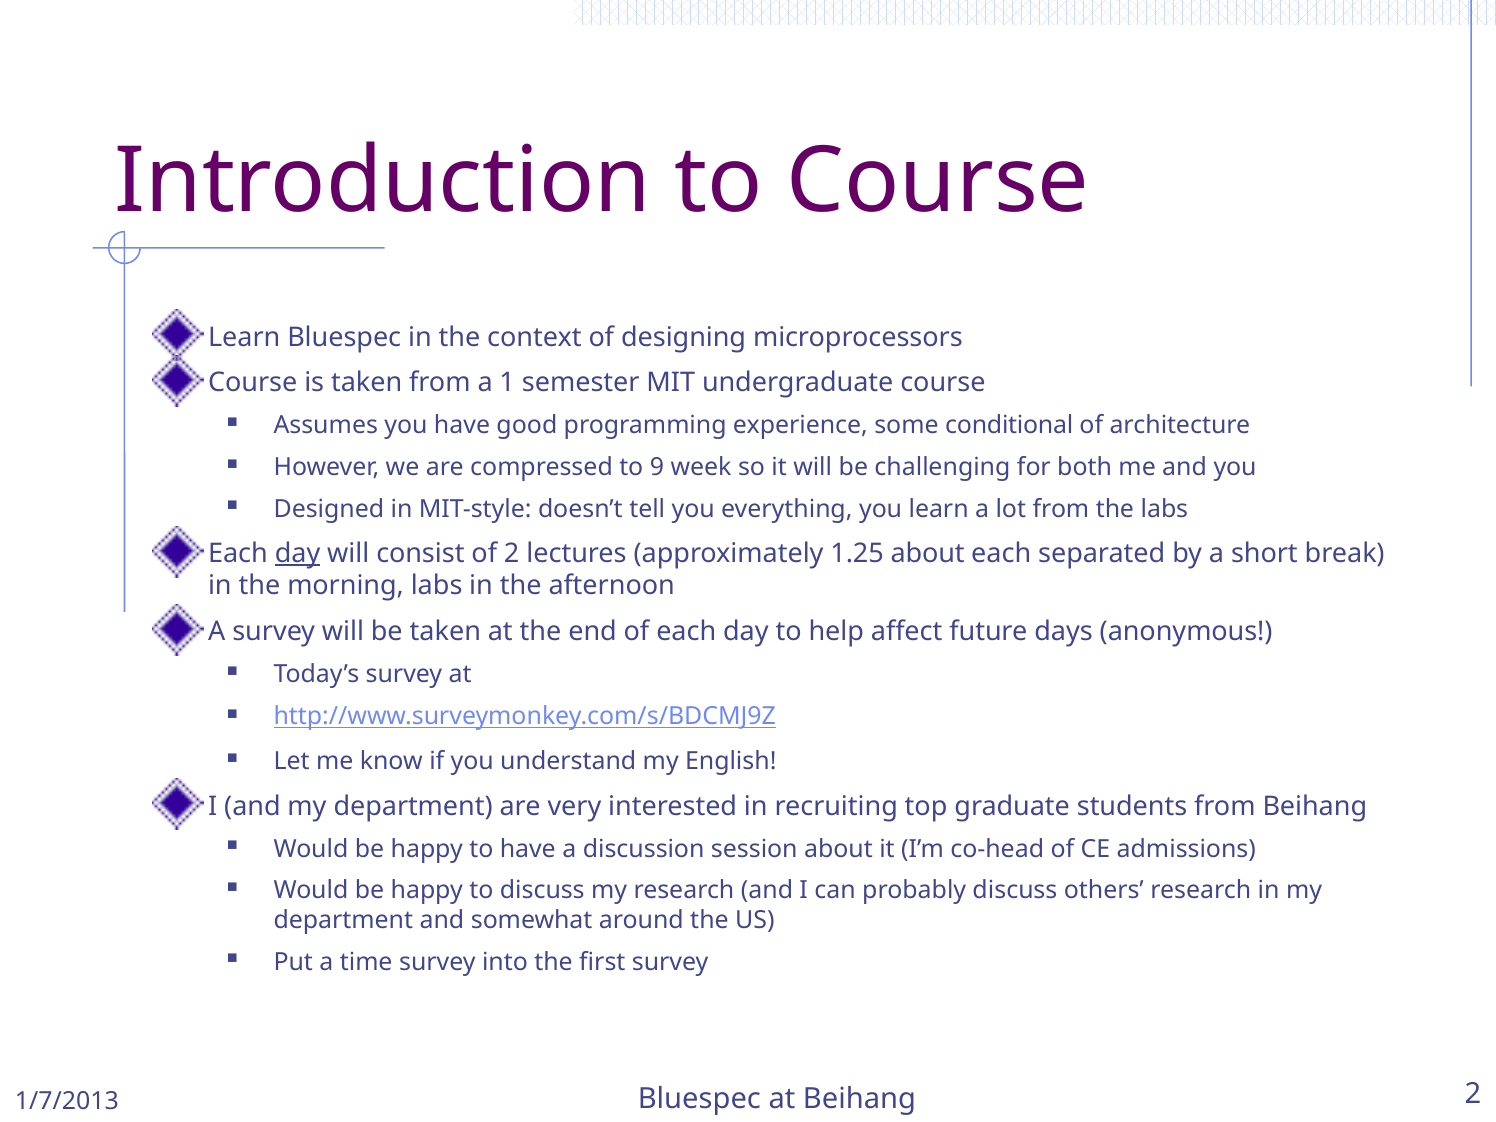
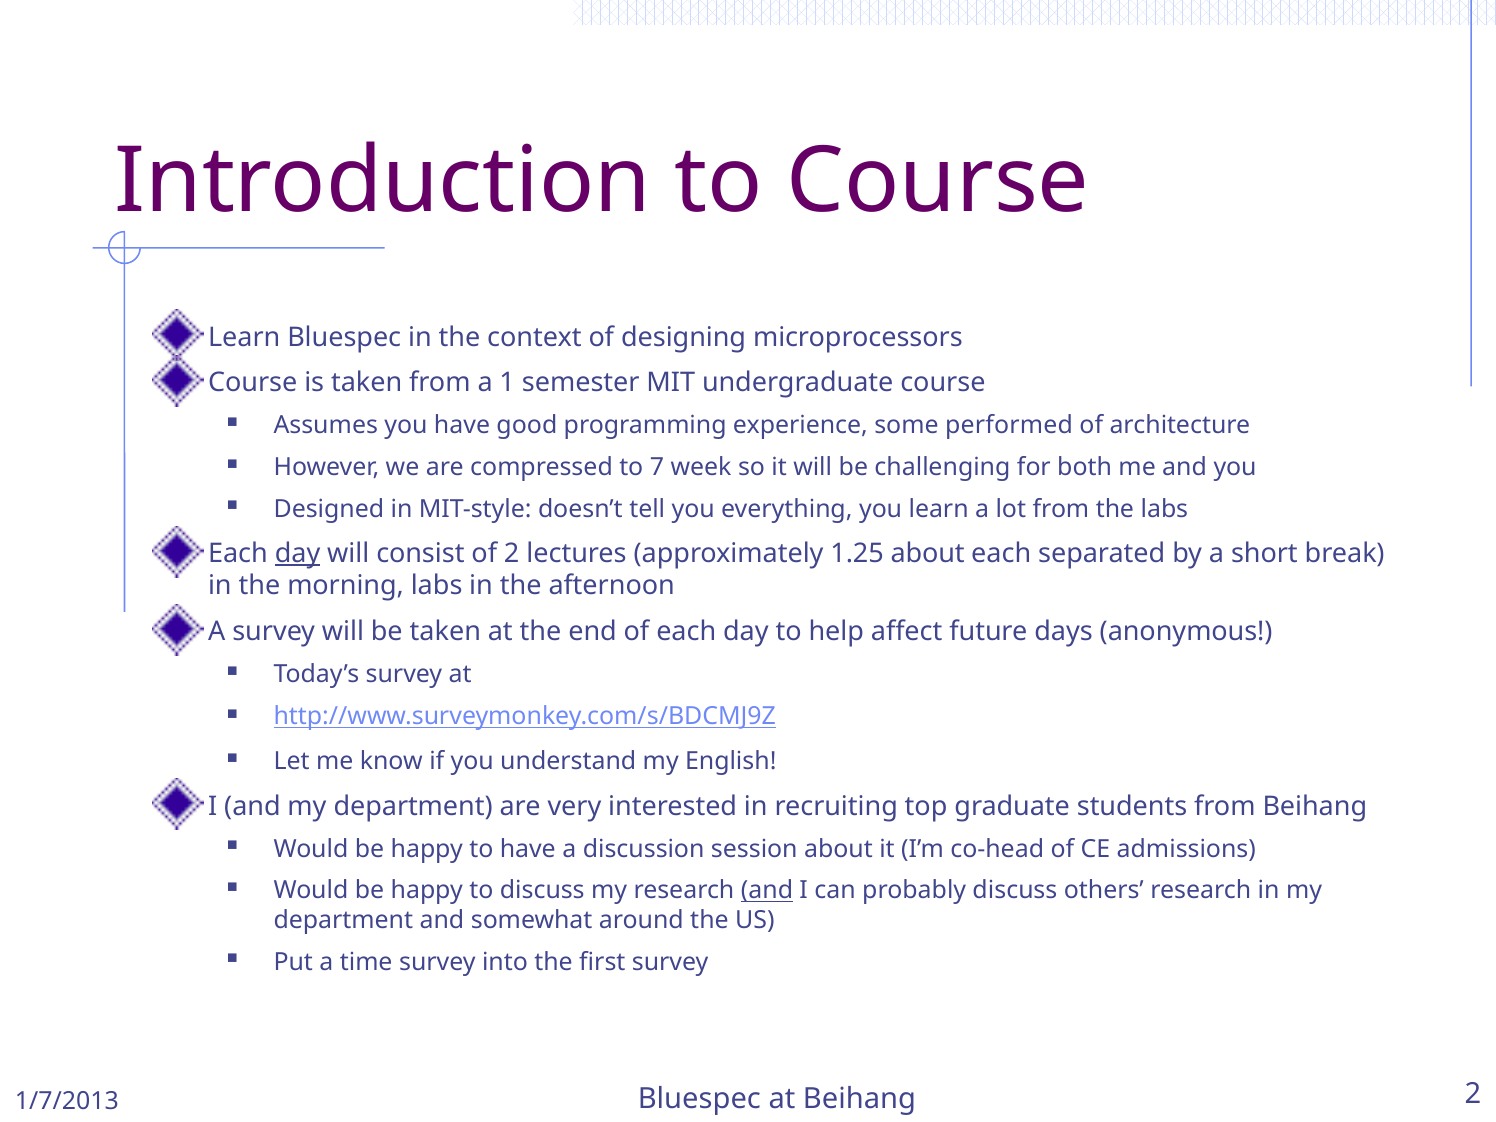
conditional: conditional -> performed (1009, 426)
9: 9 -> 7 (657, 467)
and underline: none -> present (767, 891)
